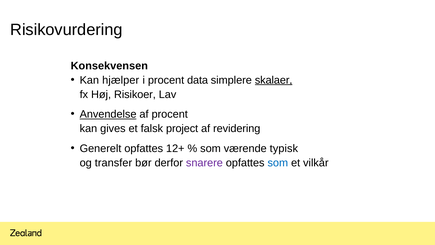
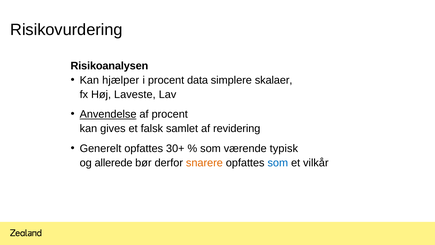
Konsekvensen: Konsekvensen -> Risikoanalysen (109, 66)
skalaer underline: present -> none (274, 80)
Risikoer: Risikoer -> Laveste (135, 94)
project: project -> samlet (182, 129)
12+: 12+ -> 30+ (175, 148)
transfer: transfer -> allerede (114, 163)
snarere colour: purple -> orange (204, 163)
